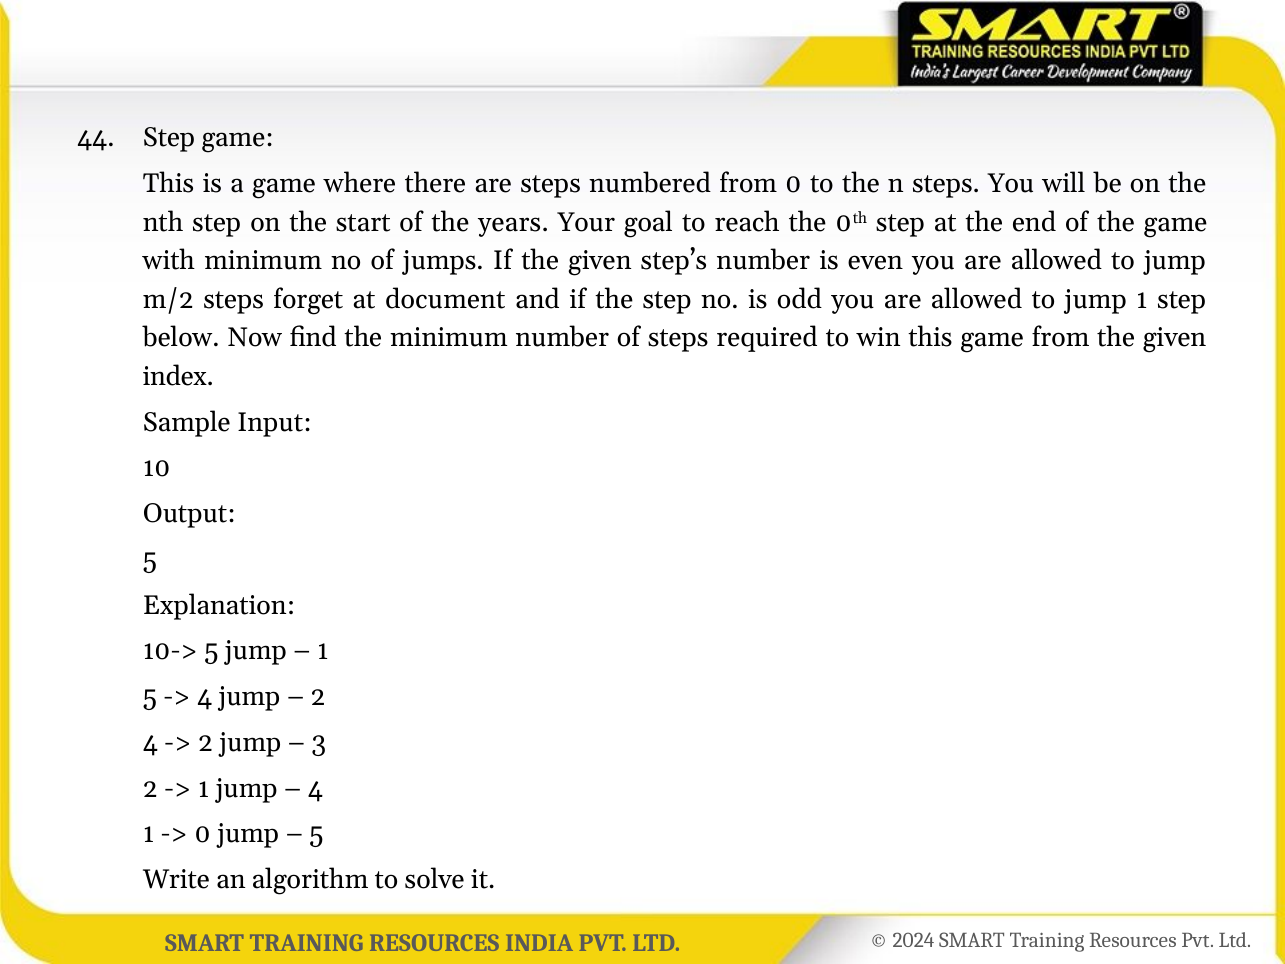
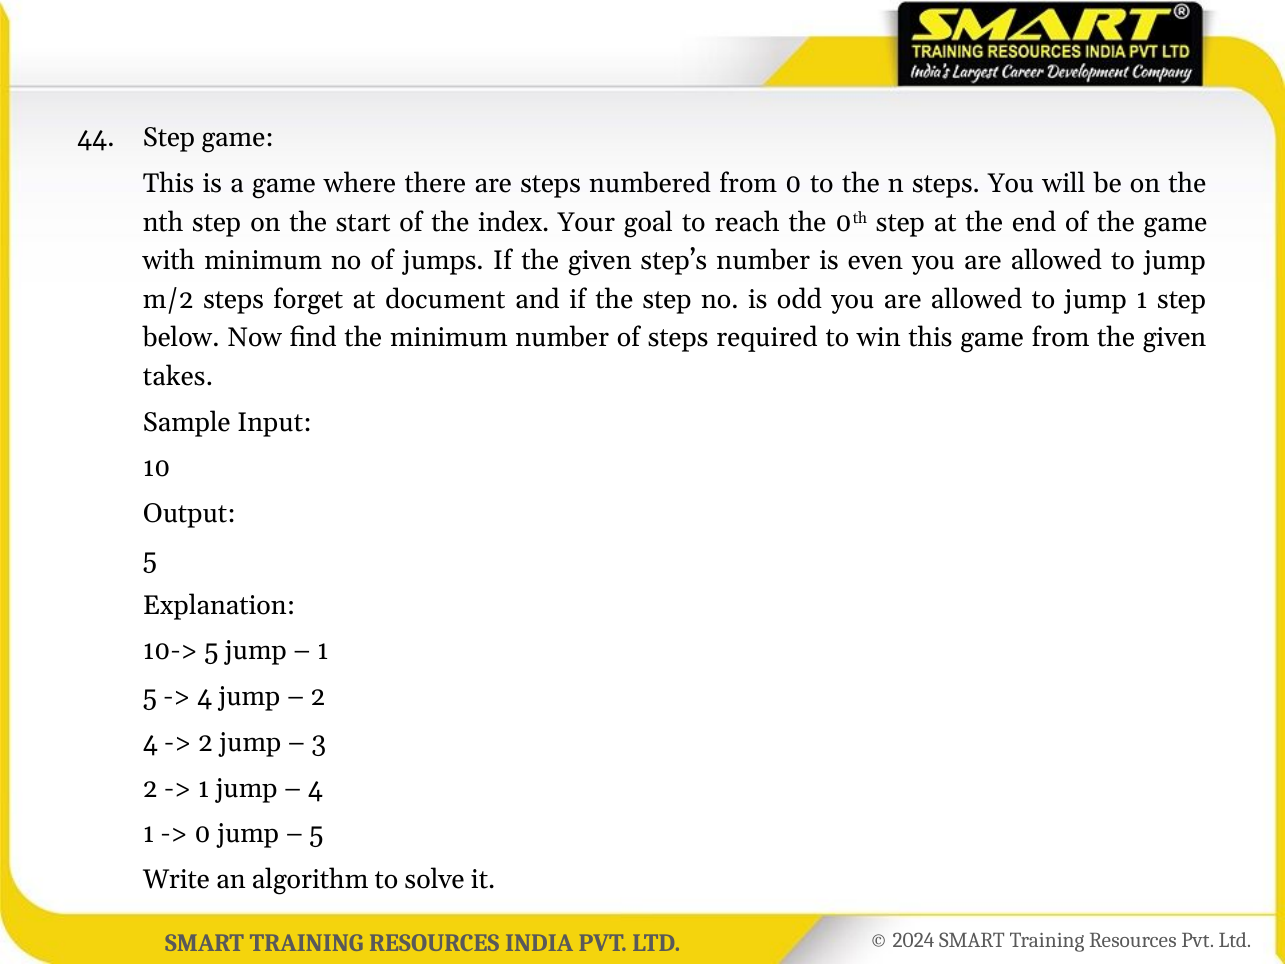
years: years -> index (514, 222)
index: index -> takes (178, 376)
